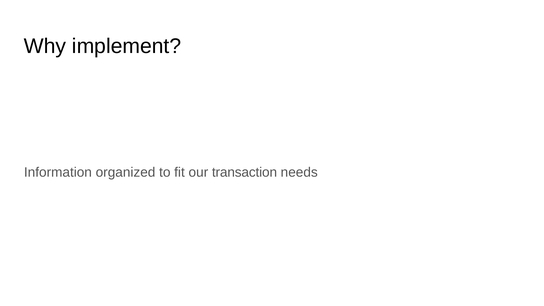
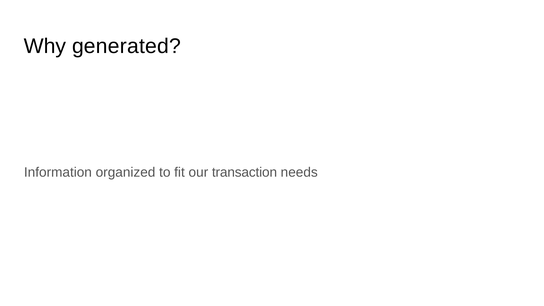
implement: implement -> generated (126, 46)
